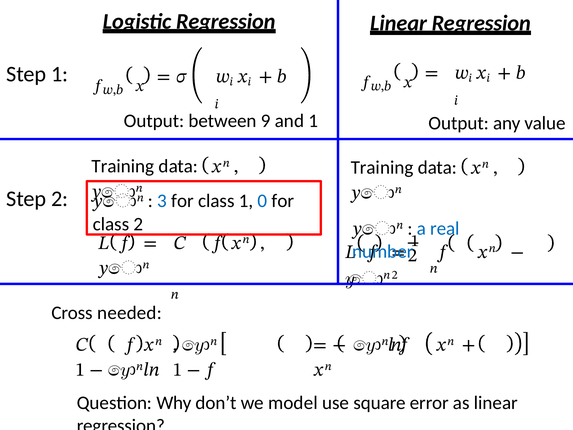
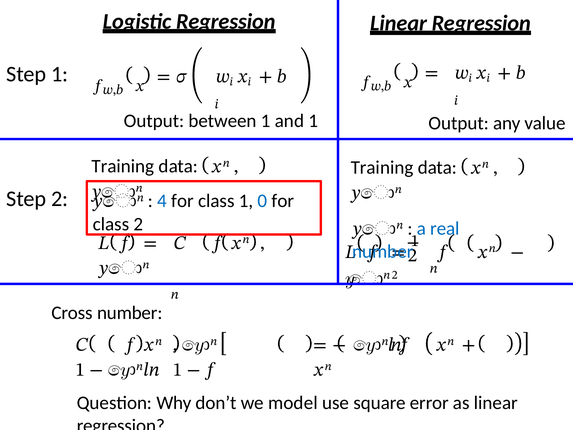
9: 9 -> 1 (266, 121)
3: 3 -> 4 (162, 201)
Cross needed: needed -> number (130, 313)
